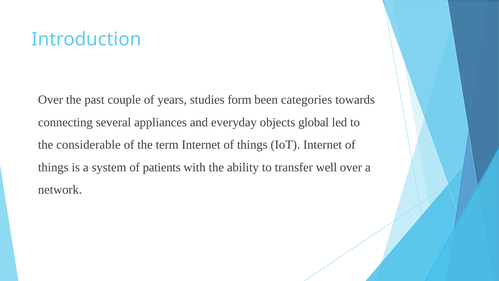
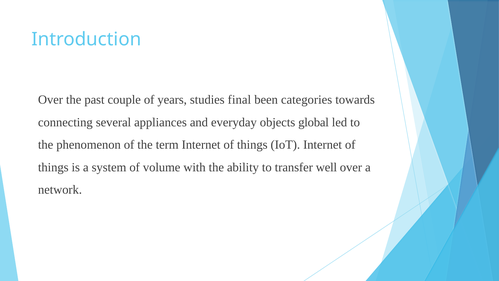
form: form -> final (239, 100)
considerable: considerable -> phenomenon (89, 145)
patients: patients -> volume (162, 167)
